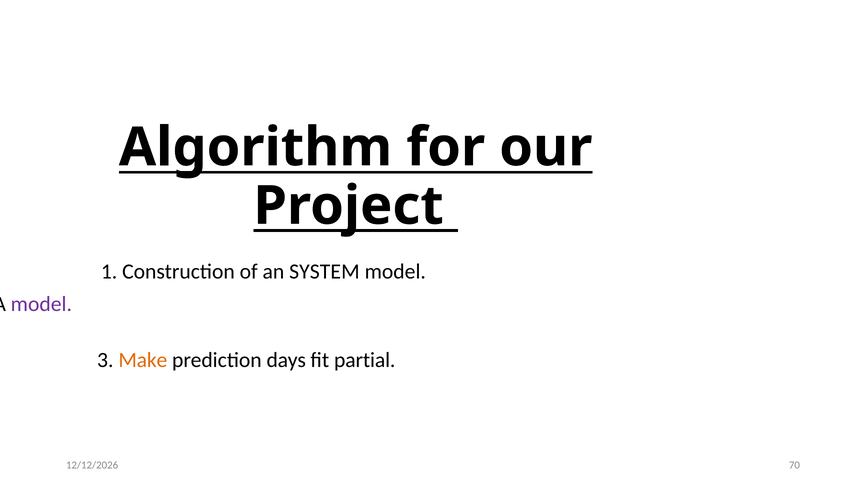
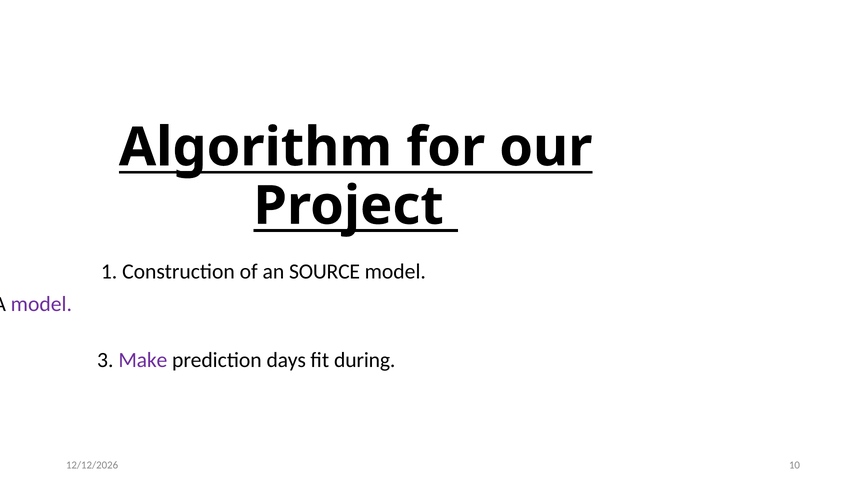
SYSTEM: SYSTEM -> SOURCE (325, 272)
Make colour: orange -> purple (143, 360)
partial: partial -> during (365, 360)
70: 70 -> 10 (794, 465)
